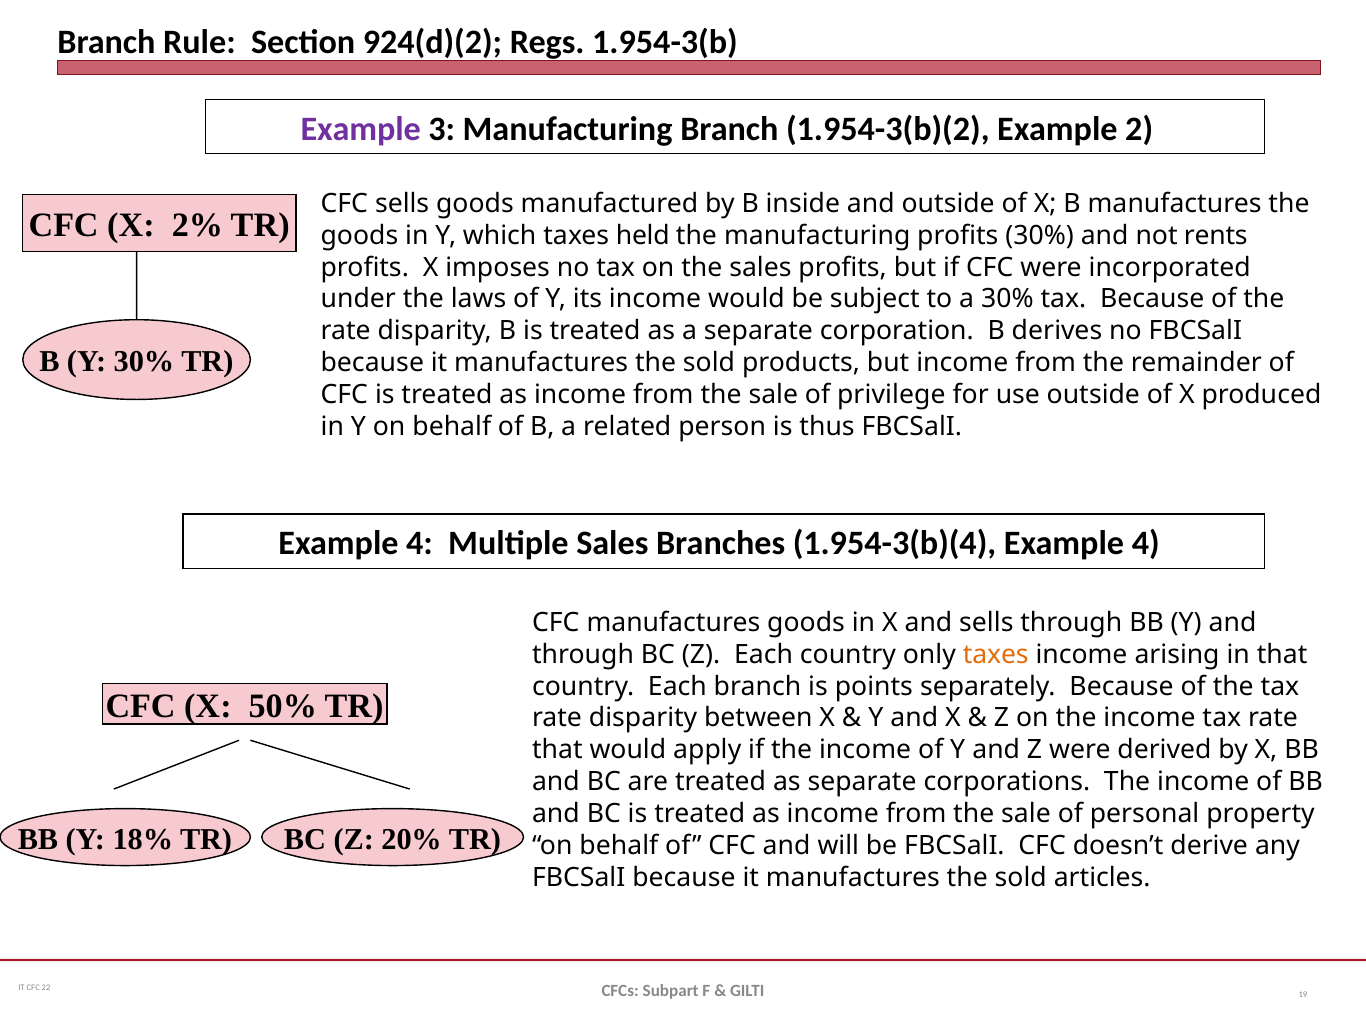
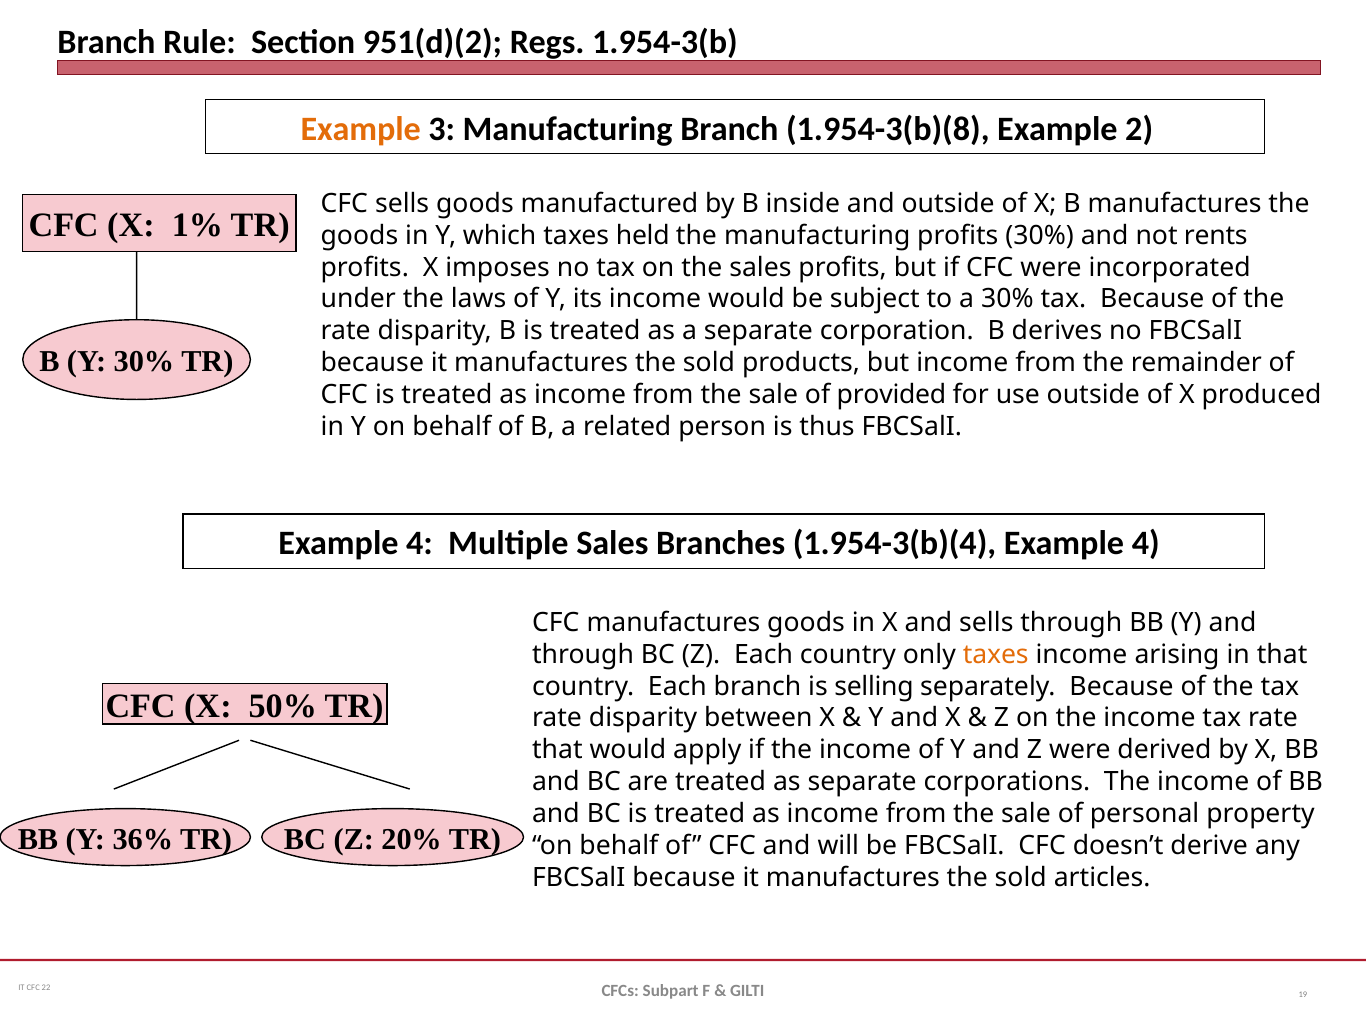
924(d)(2: 924(d)(2 -> 951(d)(2 (432, 43)
Example colour: purple -> orange (361, 129)
1.954-3(b)(2: 1.954-3(b)(2 -> 1.954-3(b)(8 (888, 129)
2%: 2% -> 1% (197, 225)
privilege: privilege -> provided (891, 395)
points: points -> selling (874, 686)
18%: 18% -> 36% (143, 839)
